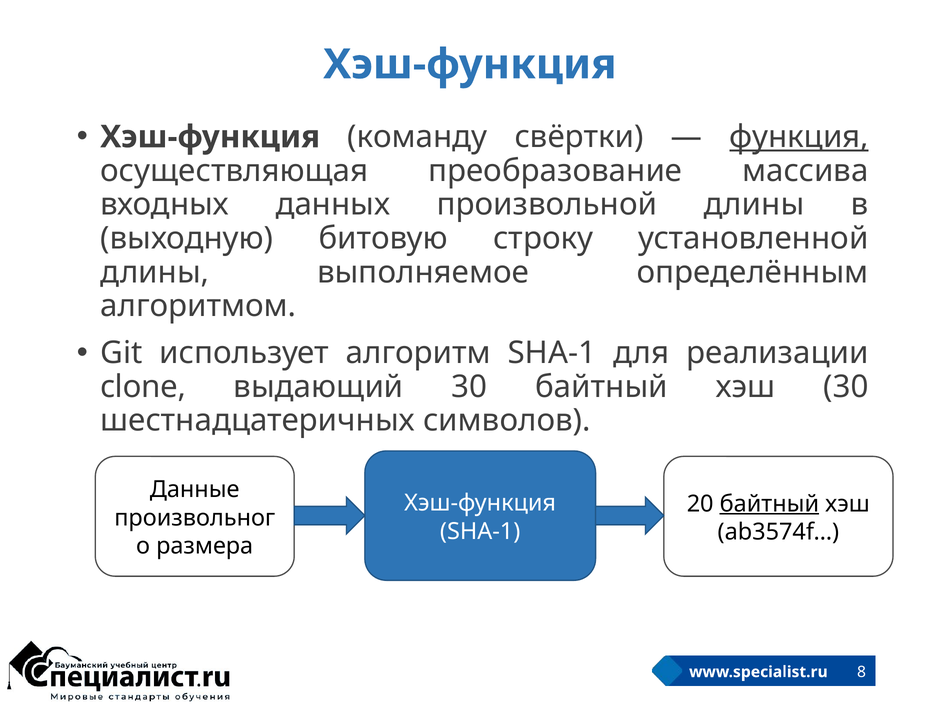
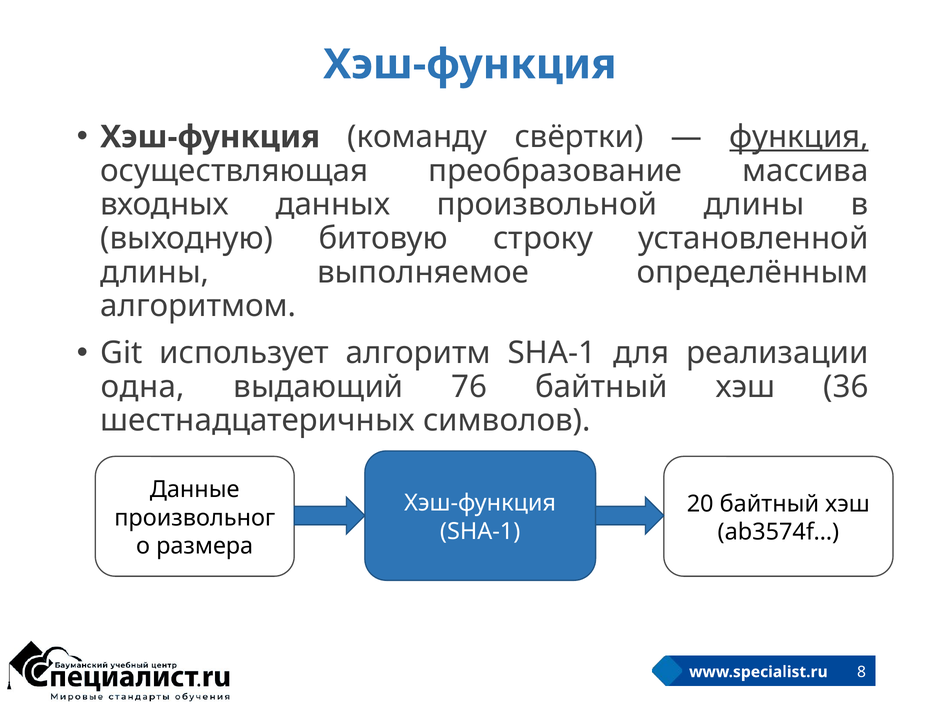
clone: clone -> одна (143, 387)
выдающий 30: 30 -> 76 (469, 387)
хэш 30: 30 -> 36 (846, 387)
байтный underline: present -> none (769, 504)
